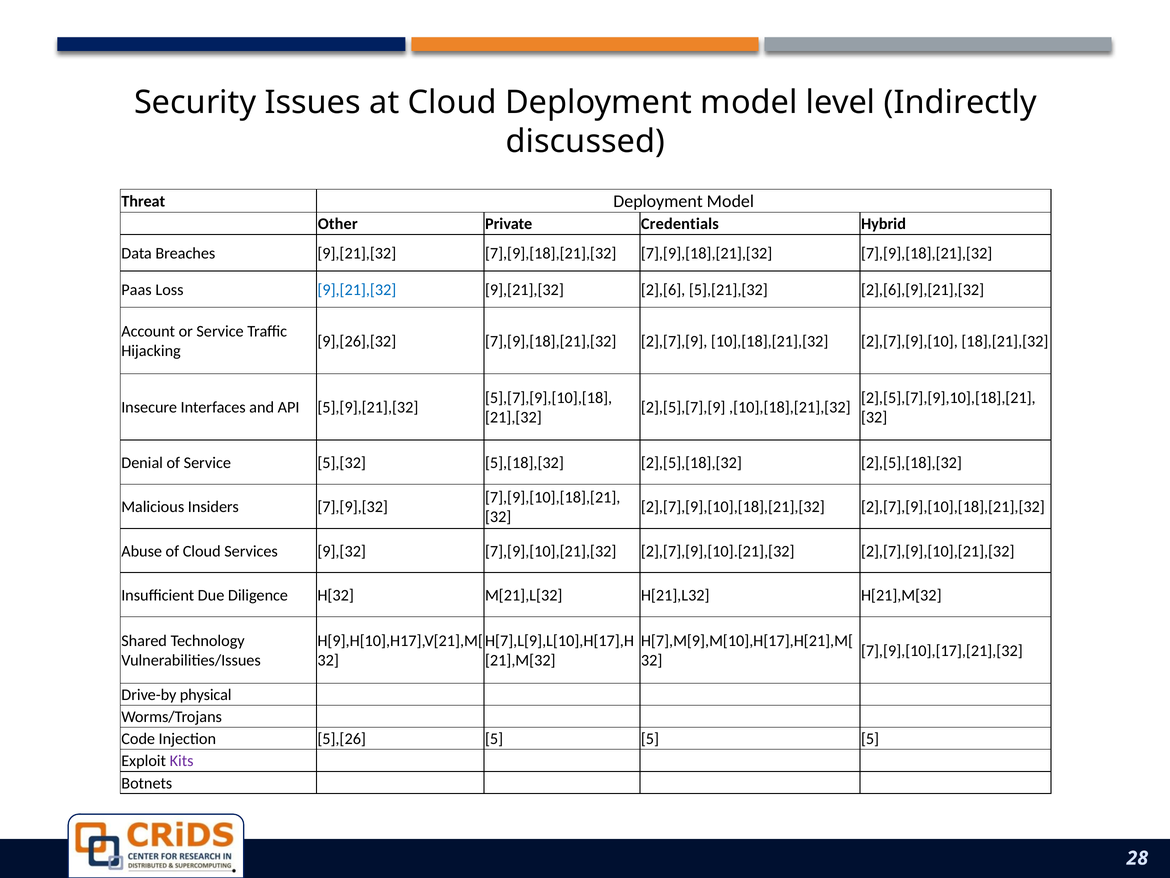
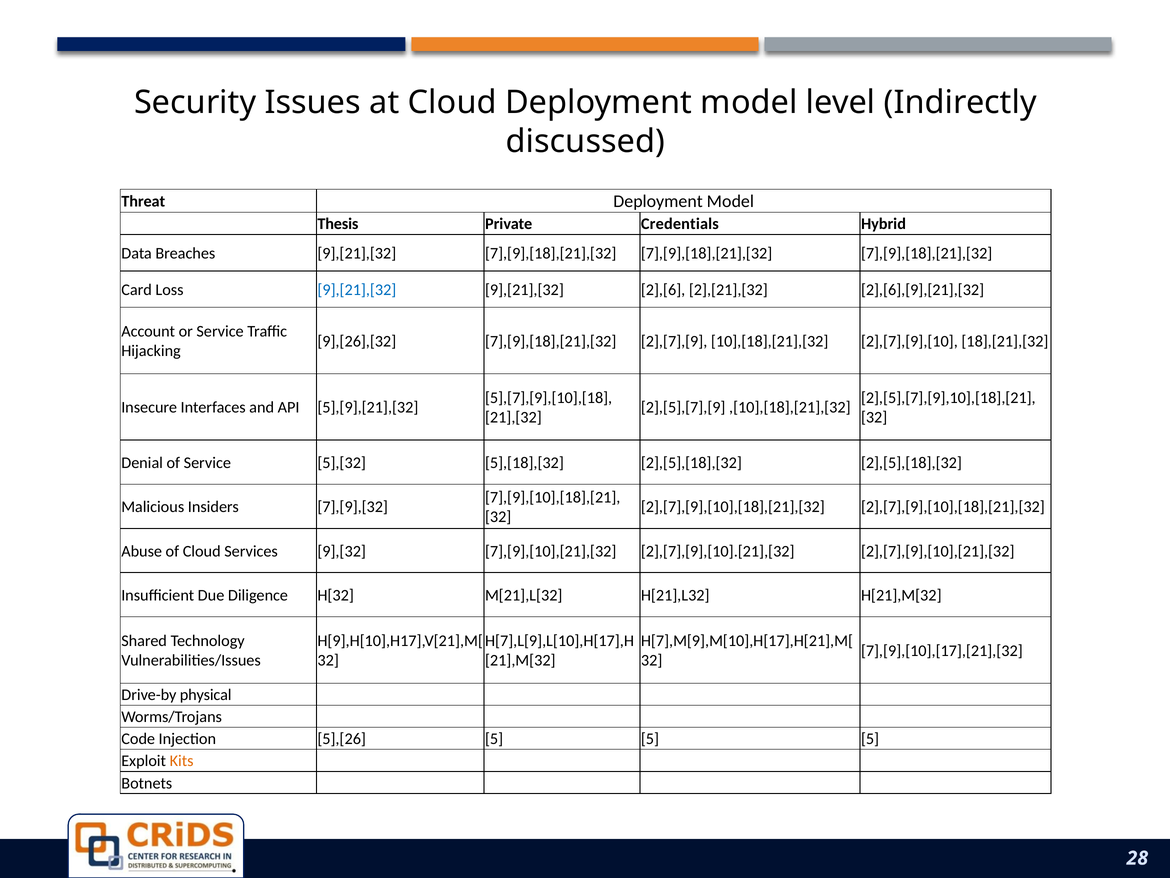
Other: Other -> Thesis (338, 224)
Paas: Paas -> Card (137, 290)
5],[21],[32: 5],[21],[32 -> 2],[21],[32 (728, 290)
Kits colour: purple -> orange (182, 761)
